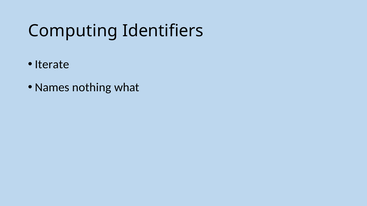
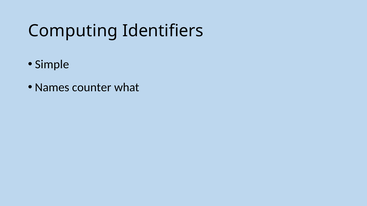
Iterate: Iterate -> Simple (52, 65)
nothing: nothing -> counter (92, 88)
